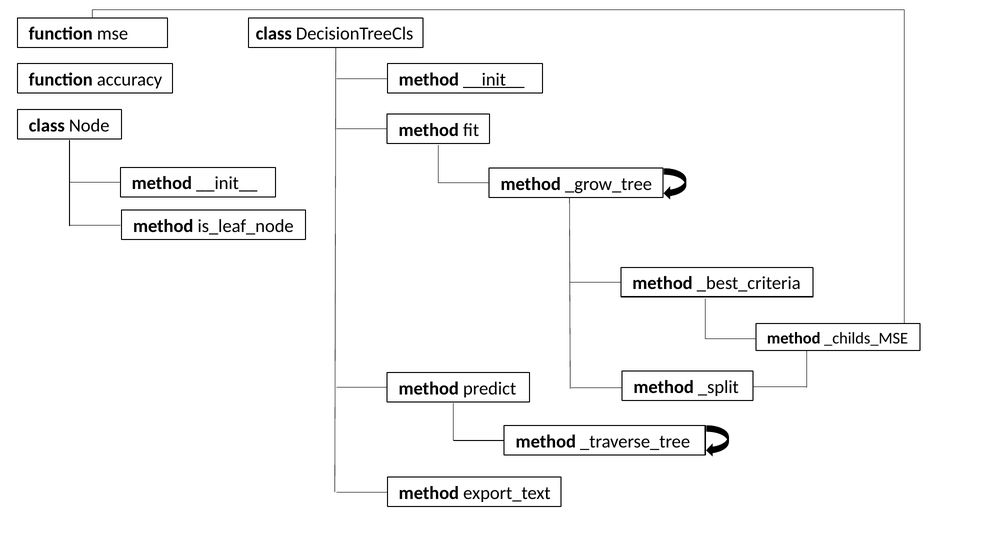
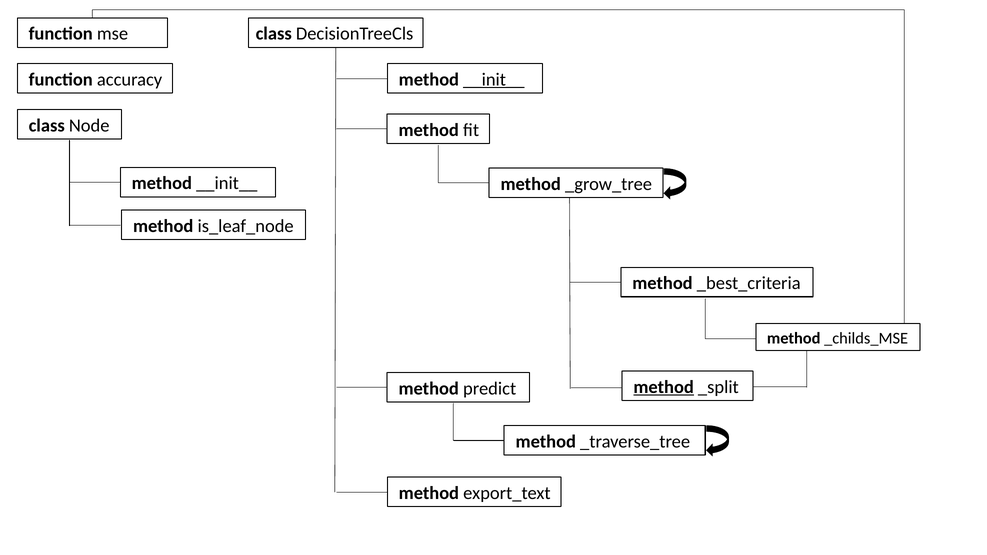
method underline: none -> present (664, 387)
